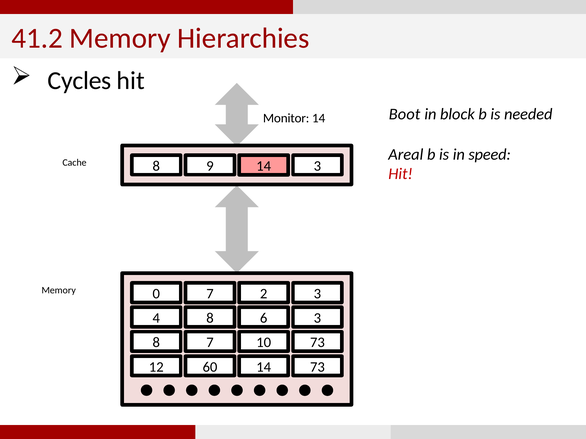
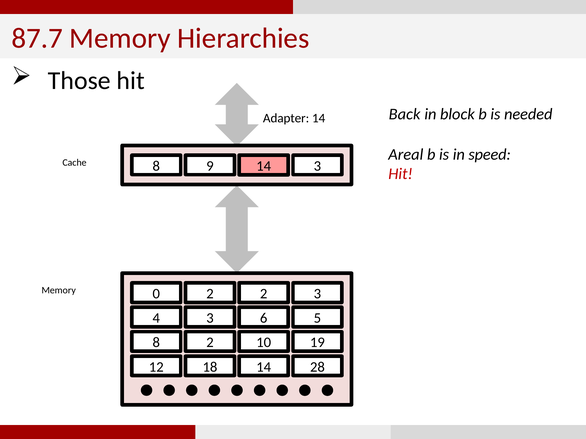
41.2: 41.2 -> 87.7 (37, 38)
Cycles: Cycles -> Those (79, 81)
Boot: Boot -> Back (405, 114)
Monitor: Monitor -> Adapter (286, 118)
0 7: 7 -> 2 (210, 294)
4 8: 8 -> 3 (210, 318)
6 3: 3 -> 5 (317, 318)
8 7: 7 -> 2 (210, 343)
10 73: 73 -> 19 (317, 343)
60: 60 -> 18 (210, 367)
14 73: 73 -> 28 (317, 367)
